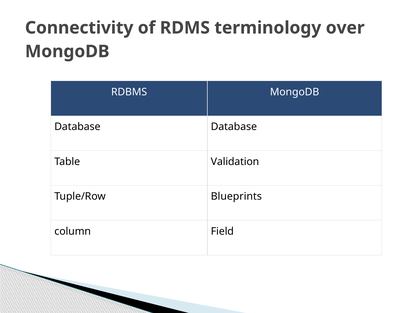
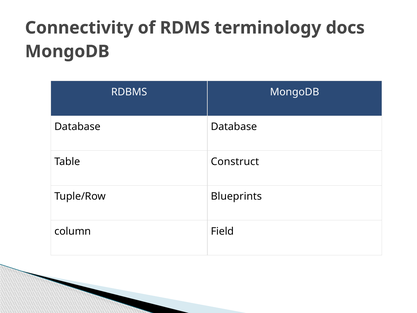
over: over -> docs (345, 28)
Validation: Validation -> Construct (235, 162)
